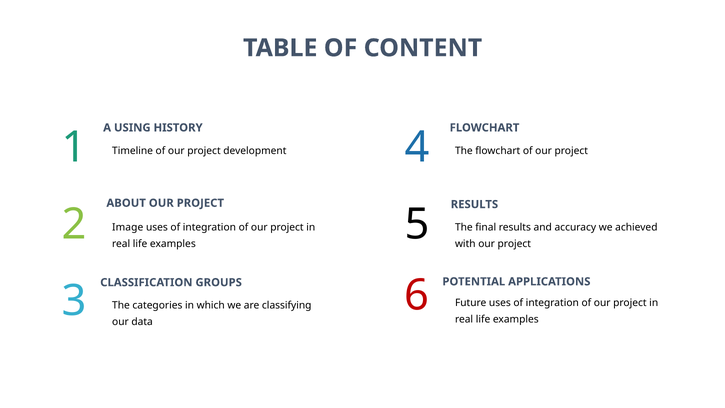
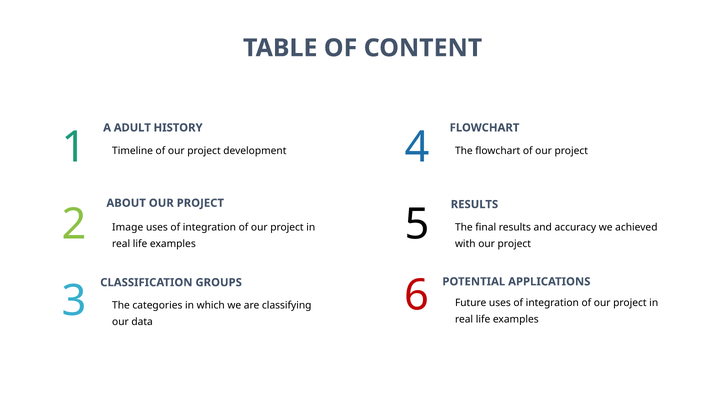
USING: USING -> ADULT (132, 128)
